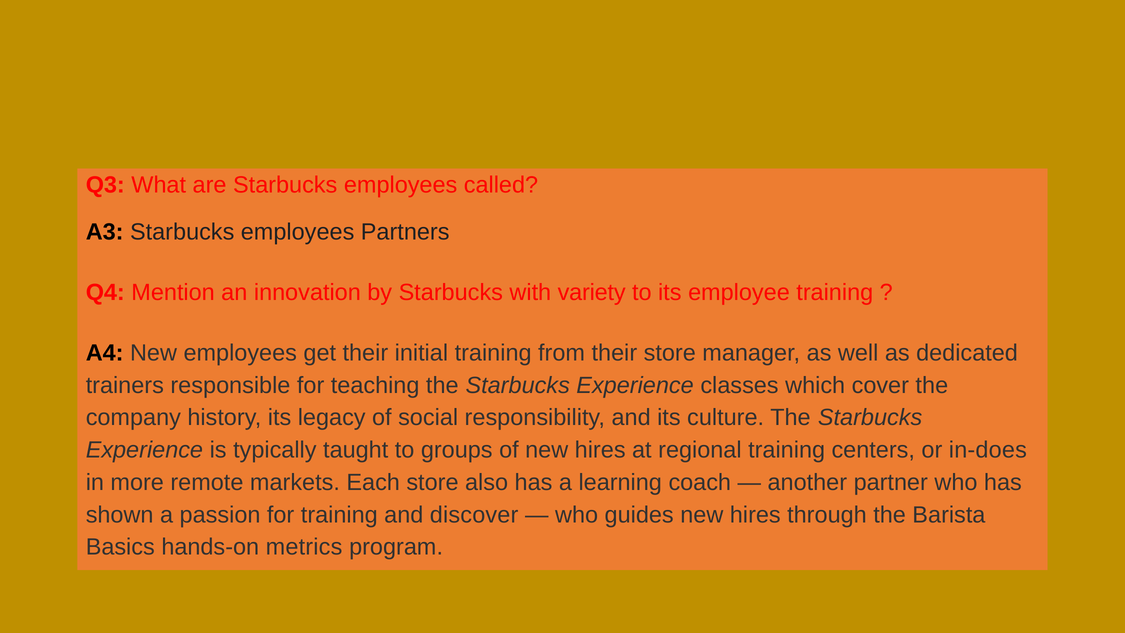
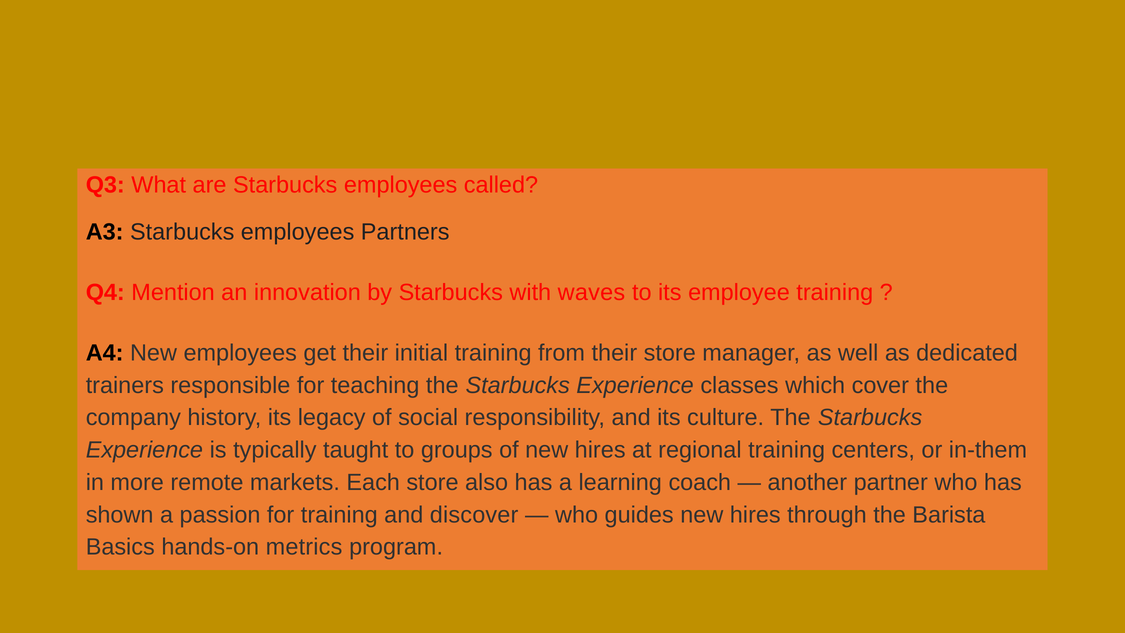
variety: variety -> waves (591, 292)
in-does: in-does -> in-them (988, 450)
